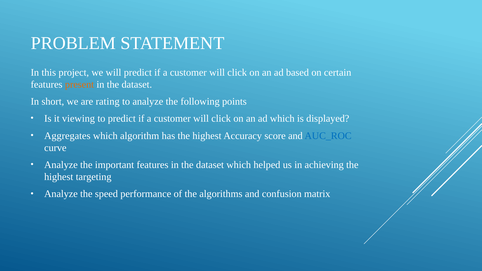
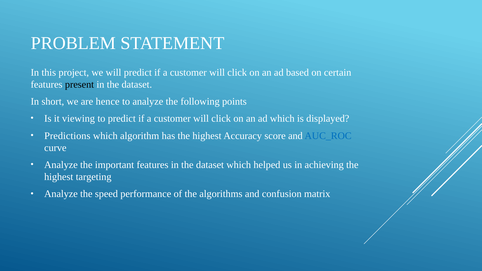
present colour: orange -> black (79, 84)
rating: rating -> hence (108, 102)
Aggregates: Aggregates -> Predictions (67, 136)
